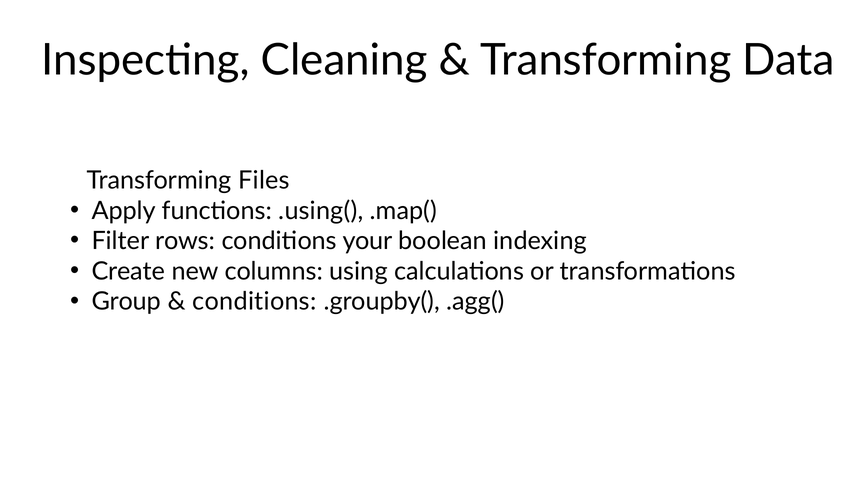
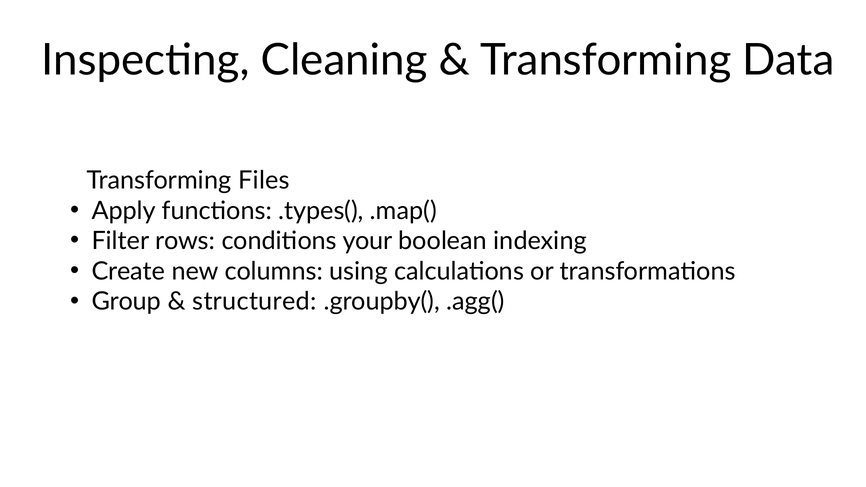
.using(: .using( -> .types( (321, 211)
conditions: conditions -> structured (254, 302)
